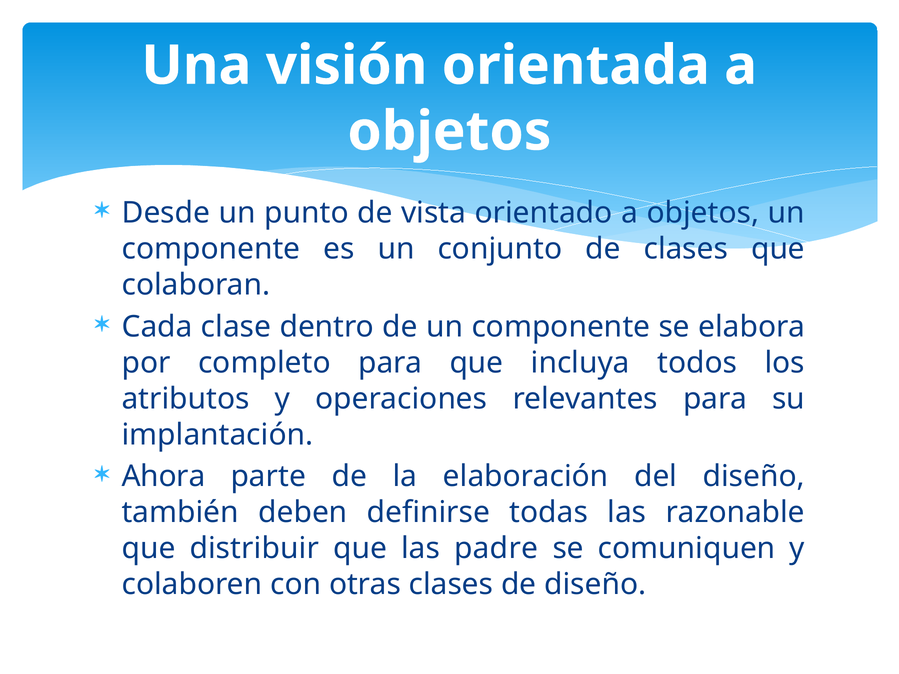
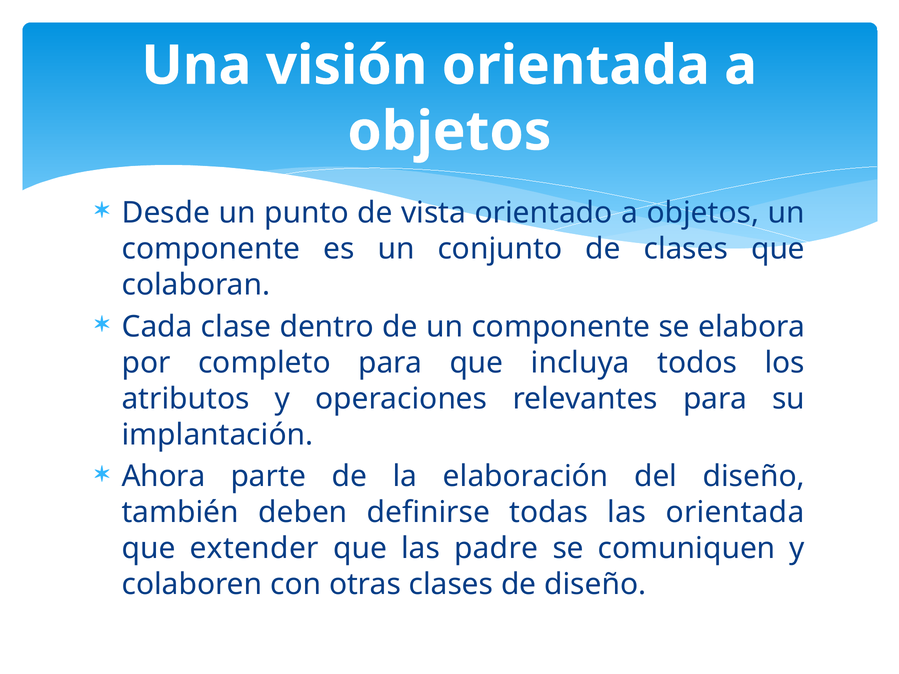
las razonable: razonable -> orientada (735, 513)
distribuir: distribuir -> extender (254, 549)
